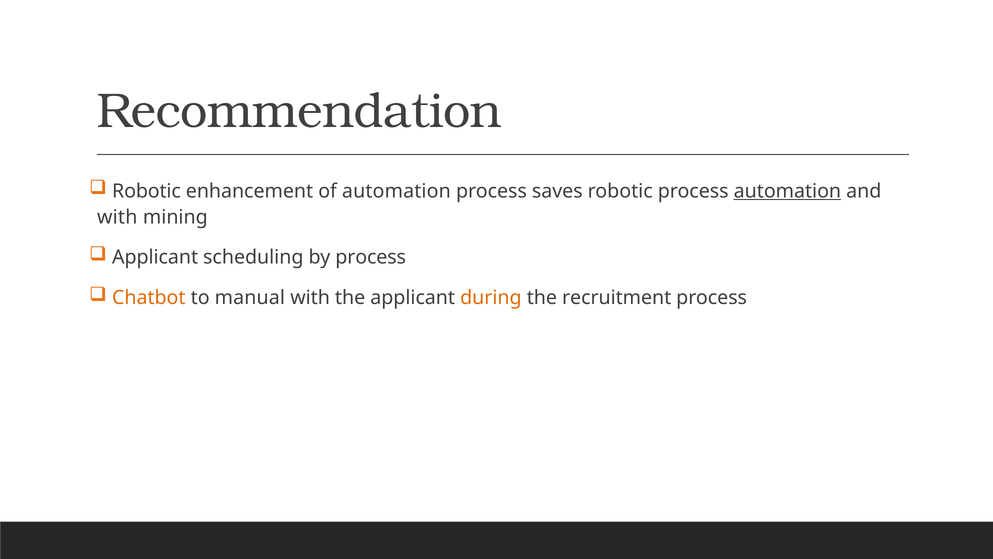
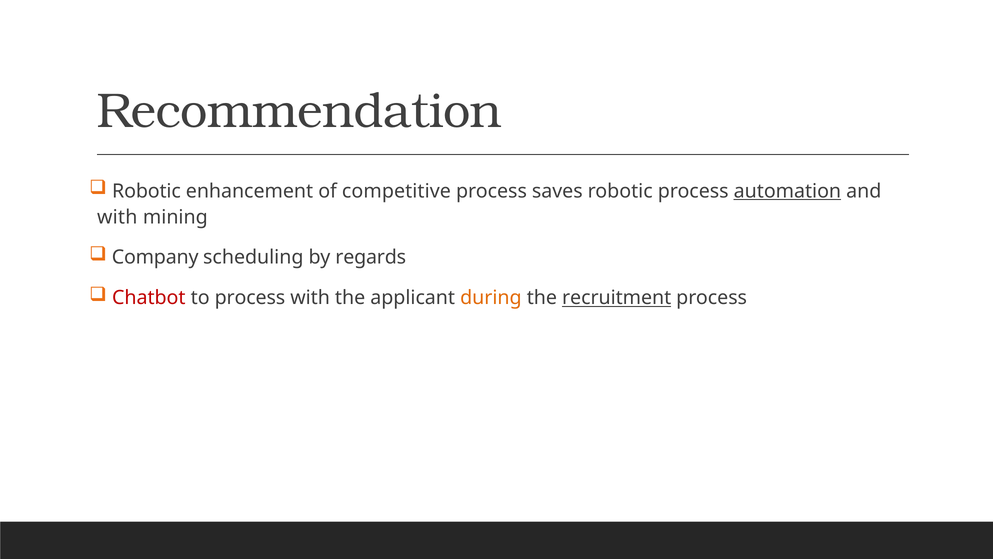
of automation: automation -> competitive (396, 191)
Applicant: Applicant -> Company (155, 257)
by process: process -> regards (371, 257)
Chatbot colour: orange -> red (149, 298)
to manual: manual -> process (250, 298)
recruitment underline: none -> present (617, 298)
